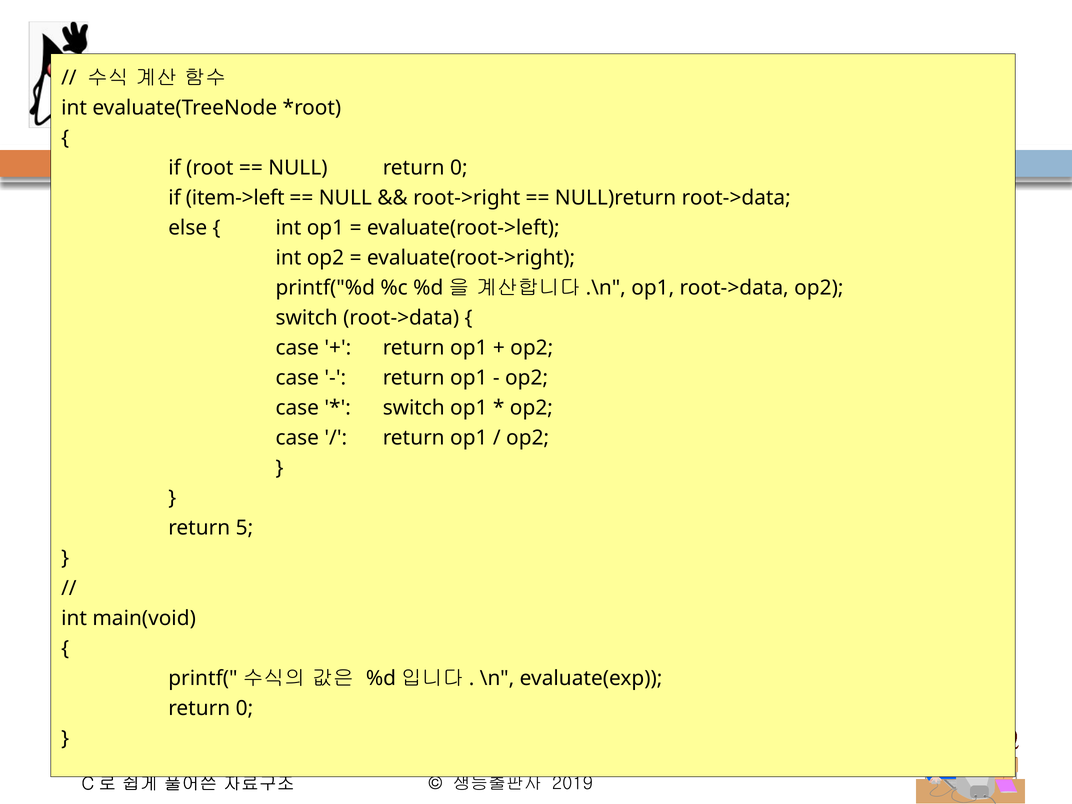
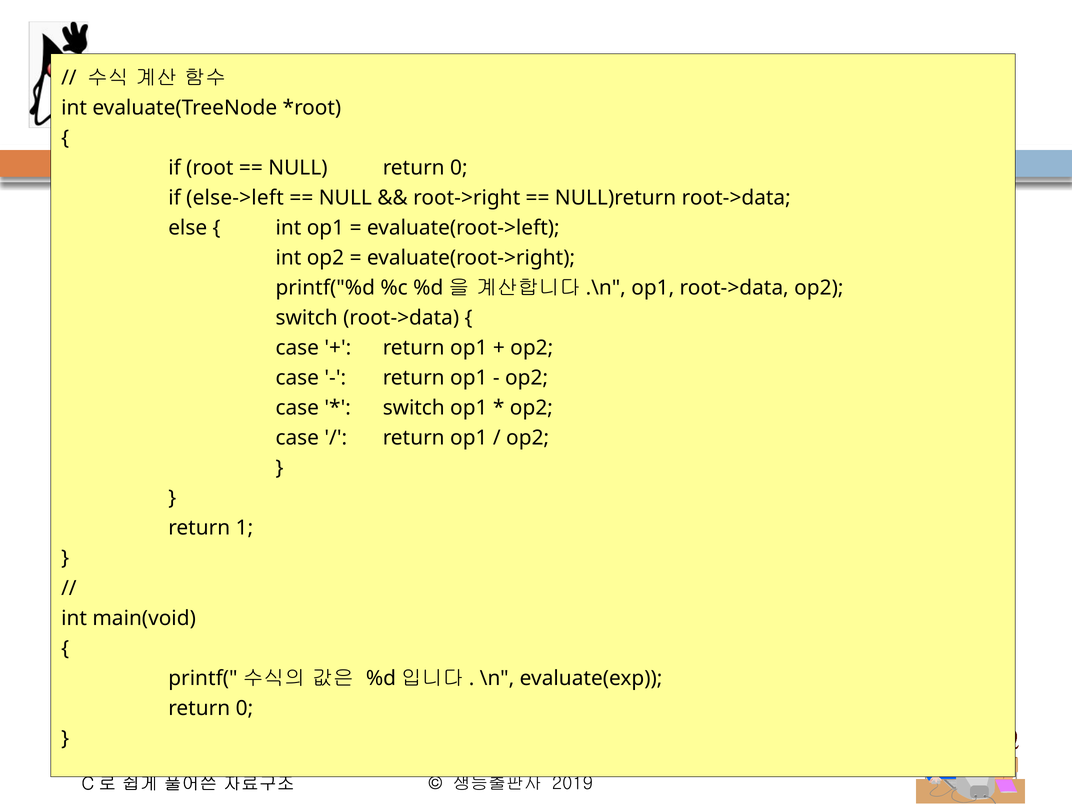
item->left: item->left -> else->left (235, 198)
5: 5 -> 1 (244, 528)
